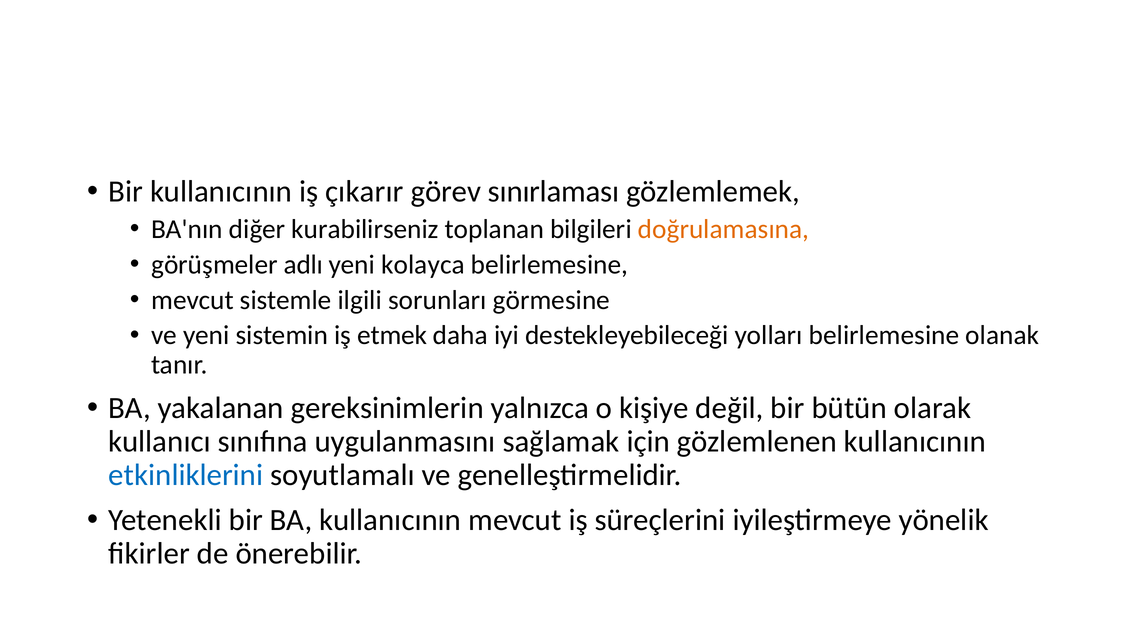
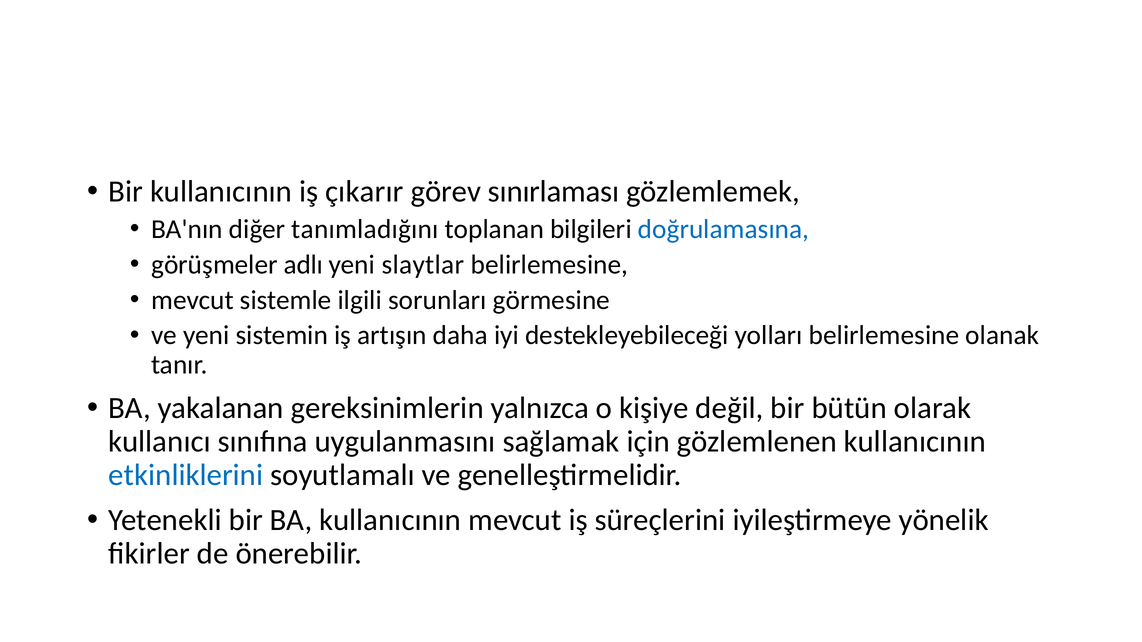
kurabilirseniz: kurabilirseniz -> tanımladığını (365, 229)
doğrulamasına colour: orange -> blue (723, 229)
kolayca: kolayca -> slaytlar (423, 265)
etmek: etmek -> artışın (392, 336)
